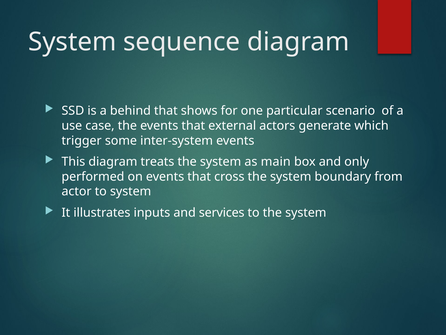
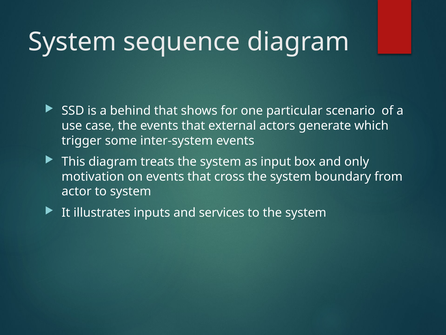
main: main -> input (276, 161)
performed: performed -> motivation (93, 176)
